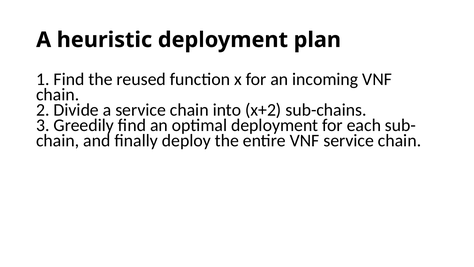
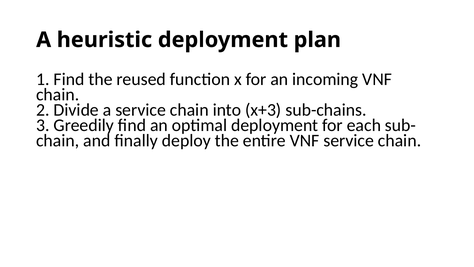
x+2: x+2 -> x+3 (263, 110)
